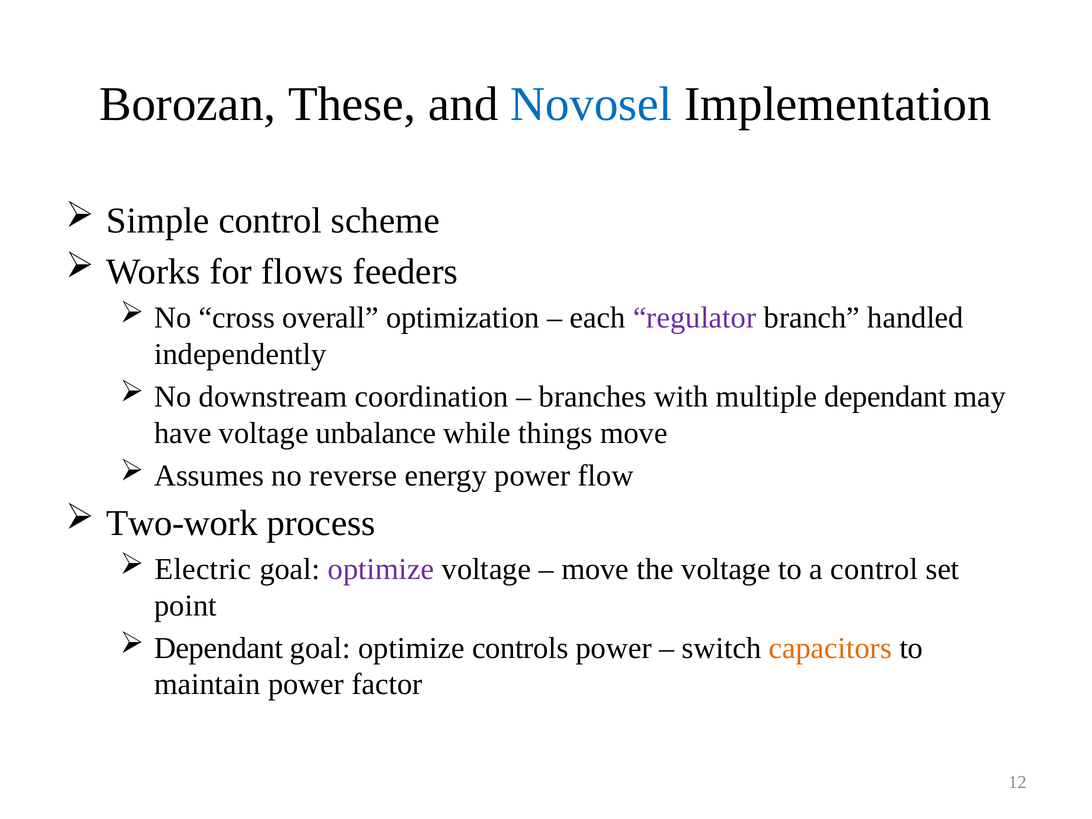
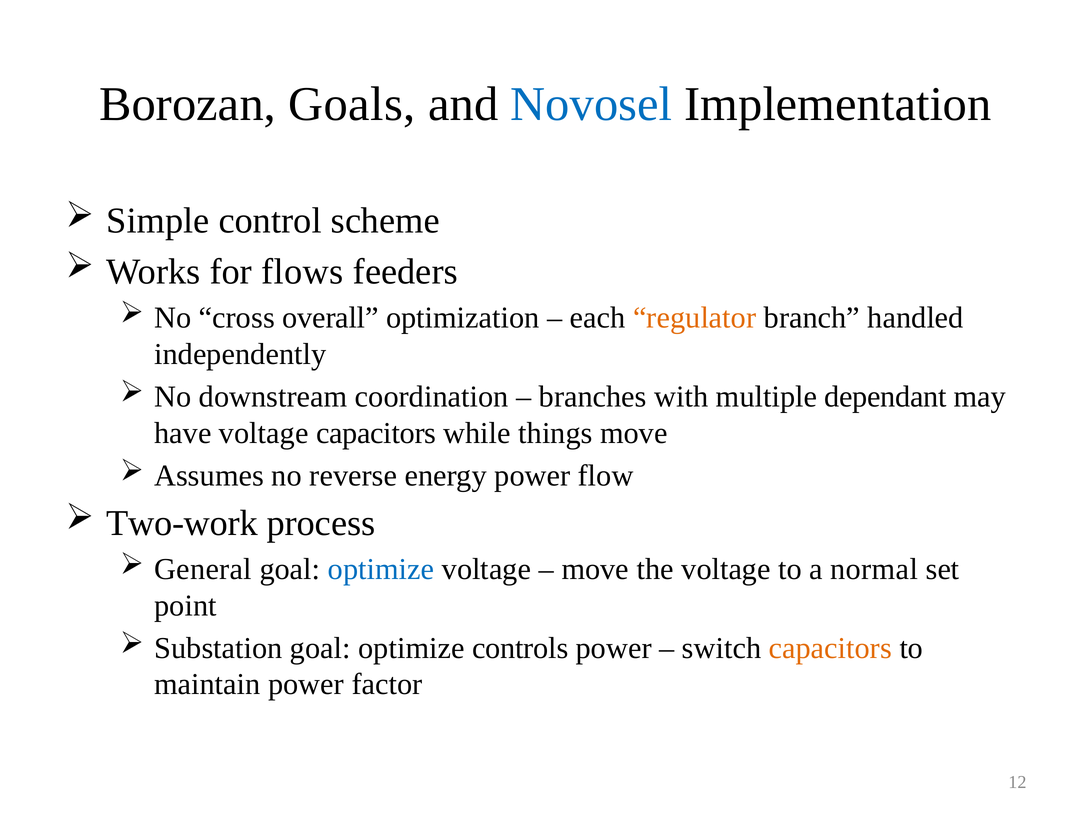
These: These -> Goals (352, 104)
regulator colour: purple -> orange (695, 318)
voltage unbalance: unbalance -> capacitors (376, 433)
Electric: Electric -> General (203, 569)
optimize colour: purple -> blue (381, 569)
a control: control -> normal (874, 569)
Dependant: Dependant -> Substation (218, 648)
